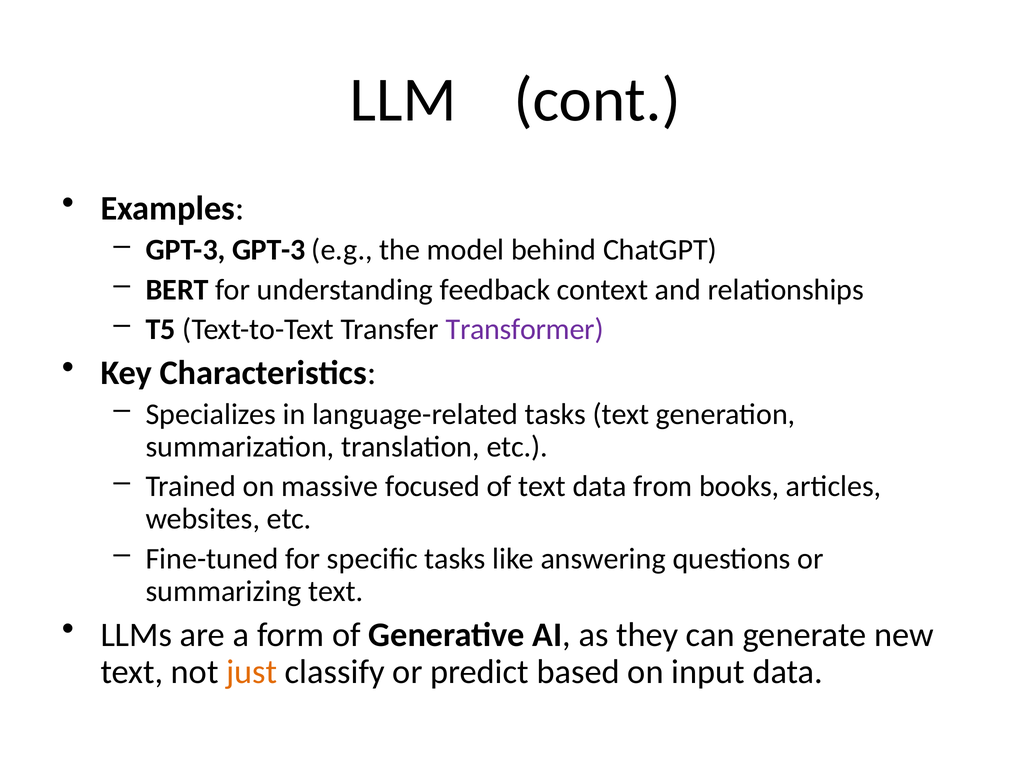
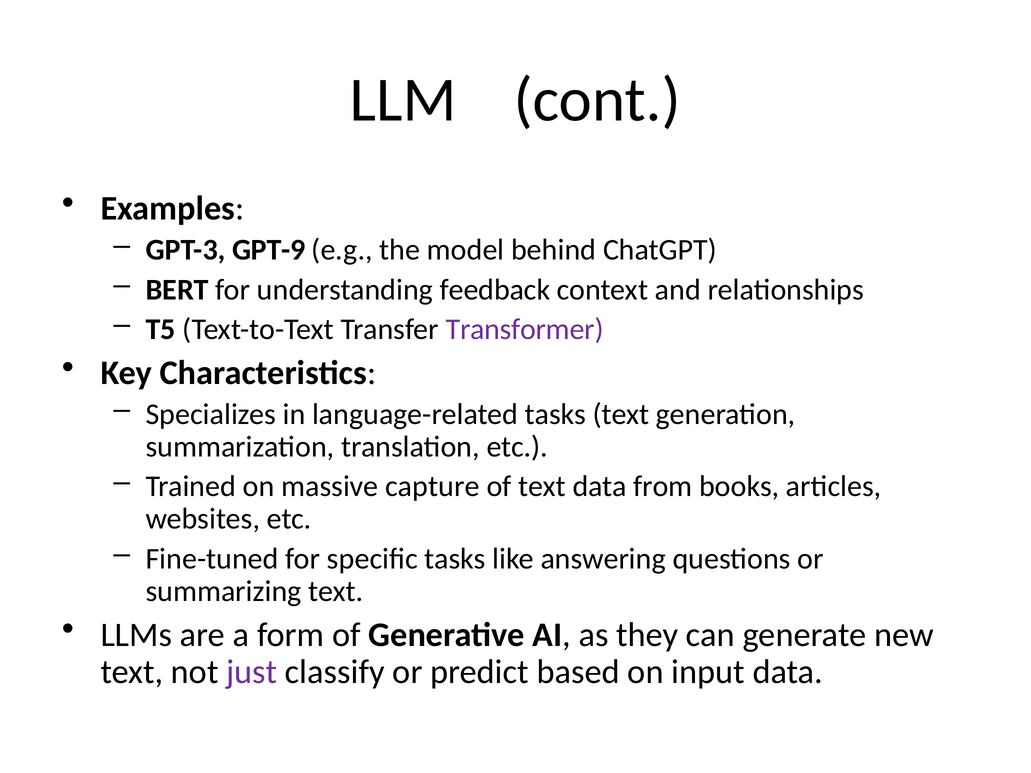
GPT-3 GPT-3: GPT-3 -> GPT-9 (269, 250)
focused: focused -> capture (432, 487)
just colour: orange -> purple (252, 672)
